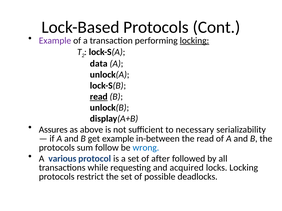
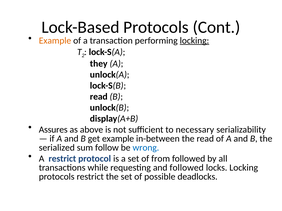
Example colour: purple -> orange (55, 41)
data: data -> they (99, 64)
read underline: present -> none (99, 97)
protocols: protocols -> serialized (57, 148)
A various: various -> restrict (62, 159)
after: after -> from (161, 159)
and acquired: acquired -> followed (187, 168)
